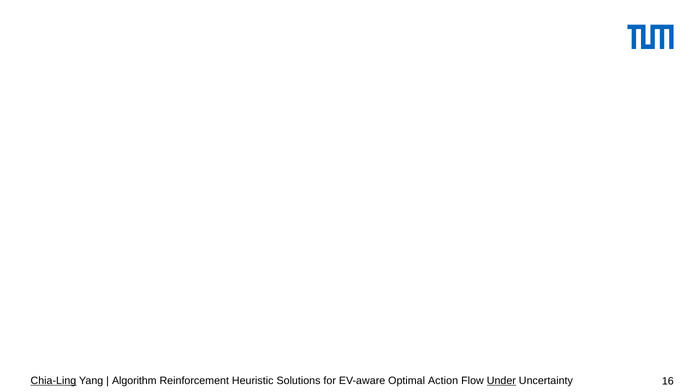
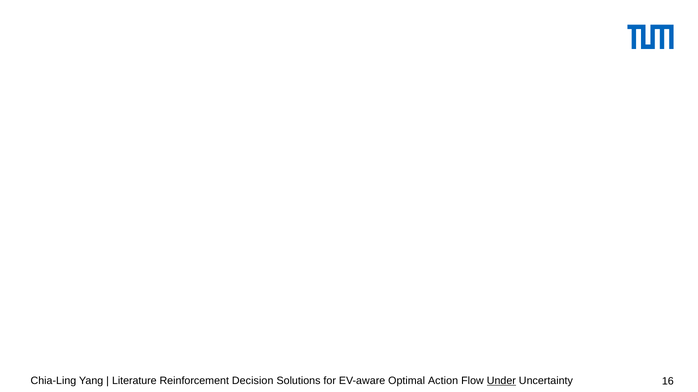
Chia-Ling underline: present -> none (53, 381)
Algorithm: Algorithm -> Literature (134, 381)
Heuristic: Heuristic -> Decision (253, 381)
